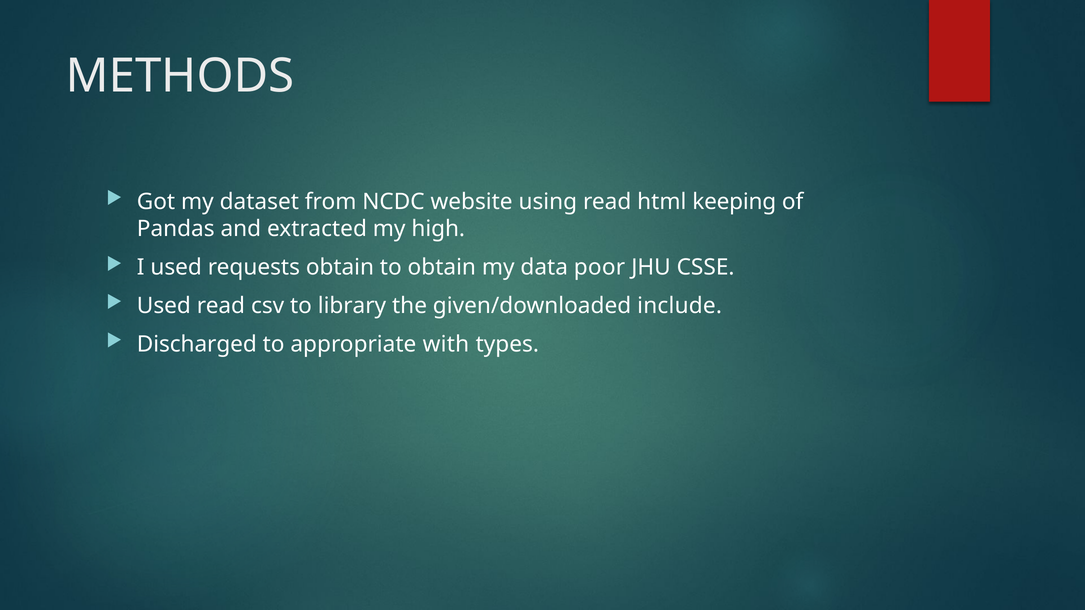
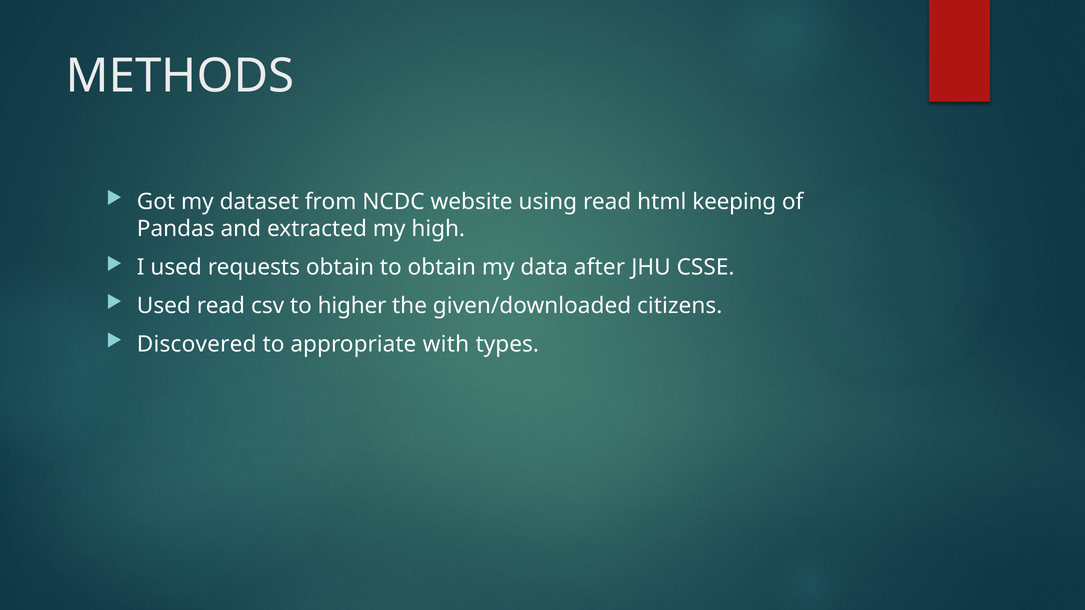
poor: poor -> after (600, 268)
library: library -> higher (352, 306)
include: include -> citizens (680, 306)
Discharged: Discharged -> Discovered (197, 344)
